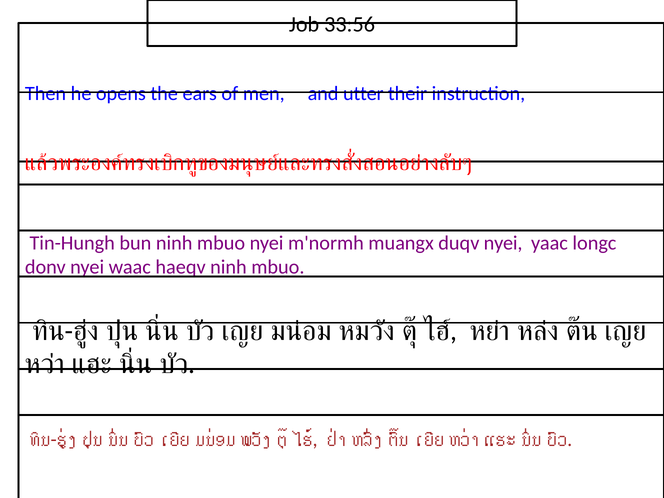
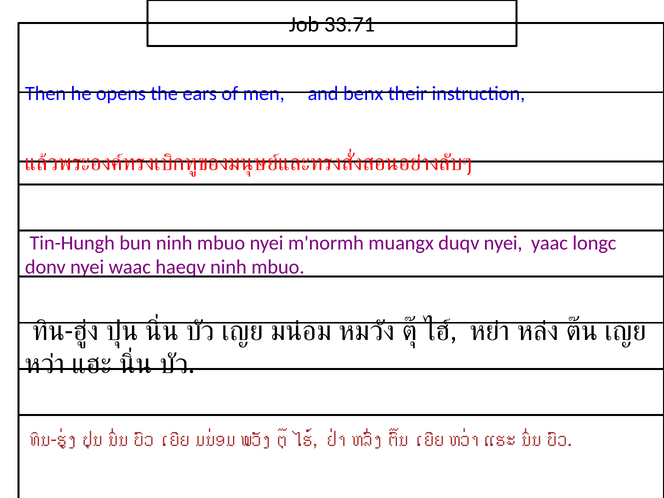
33:56: 33:56 -> 33:71 (350, 25)
utter: utter -> benx (363, 94)
